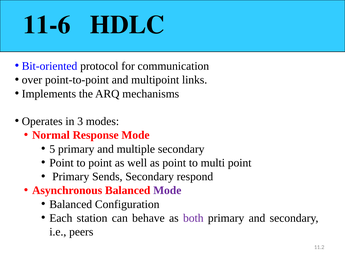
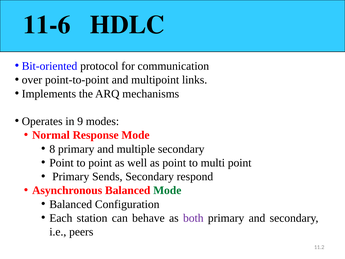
3: 3 -> 9 (80, 121)
5: 5 -> 8 (52, 149)
Mode colour: purple -> green (167, 190)
